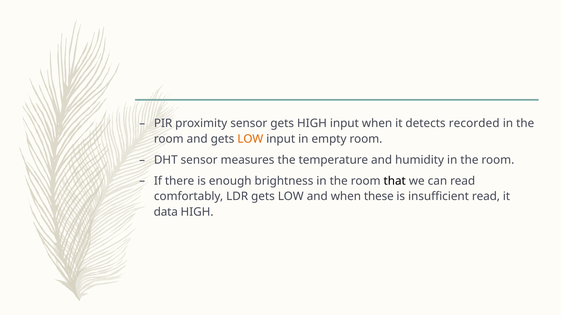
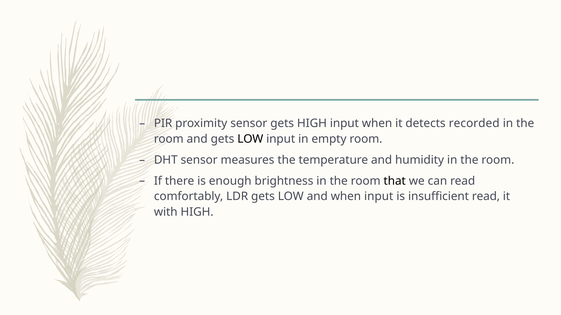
LOW colour: orange -> black (250, 139)
when these: these -> input (379, 197)
data: data -> with (166, 212)
